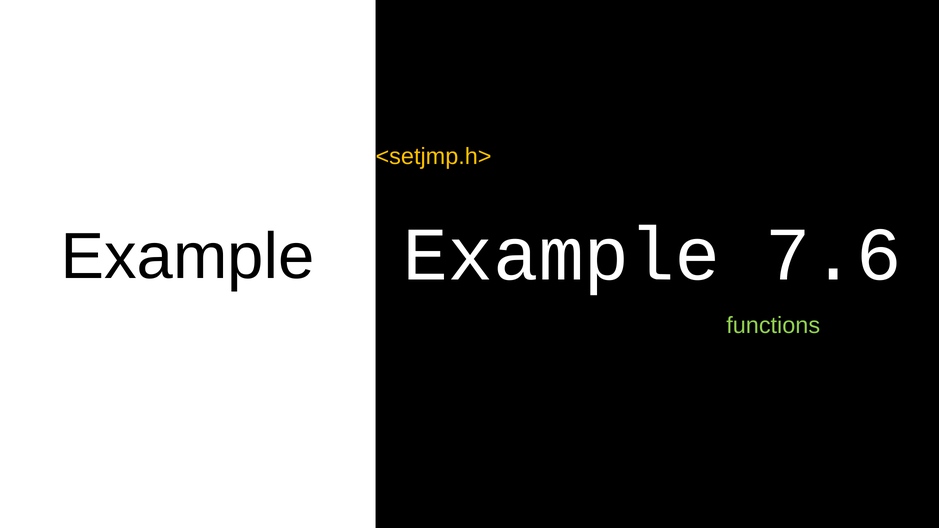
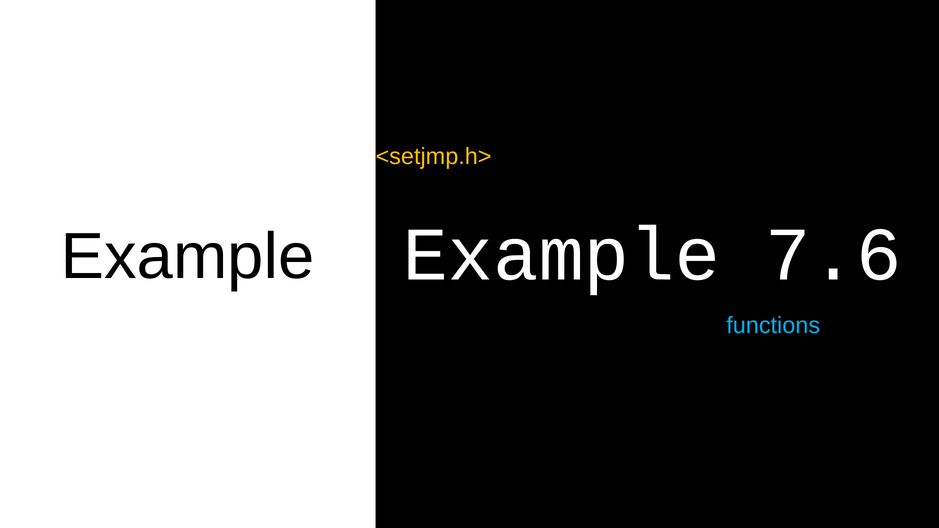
functions colour: light green -> light blue (773, 326)
